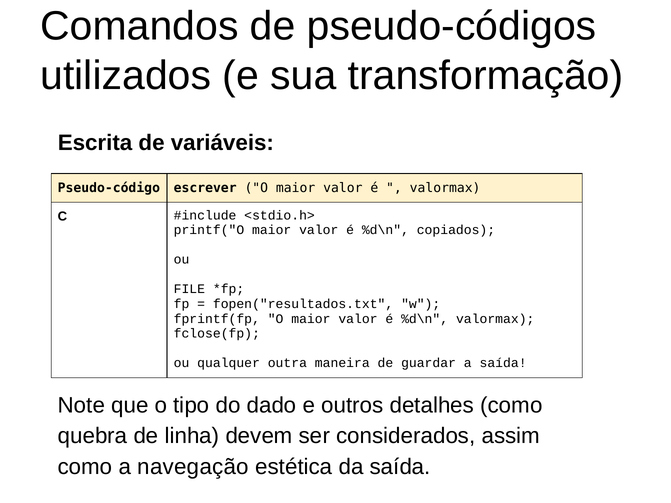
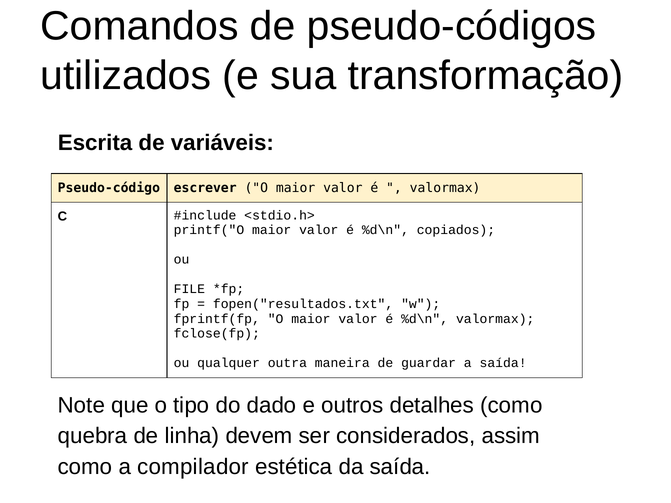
navegação: navegação -> compilador (193, 467)
